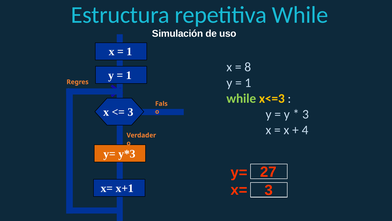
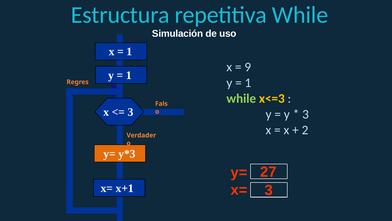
8: 8 -> 9 (248, 67)
4: 4 -> 2 (305, 130)
